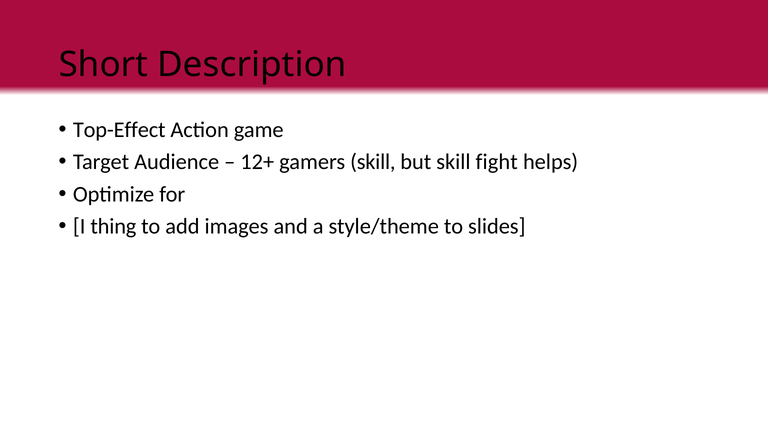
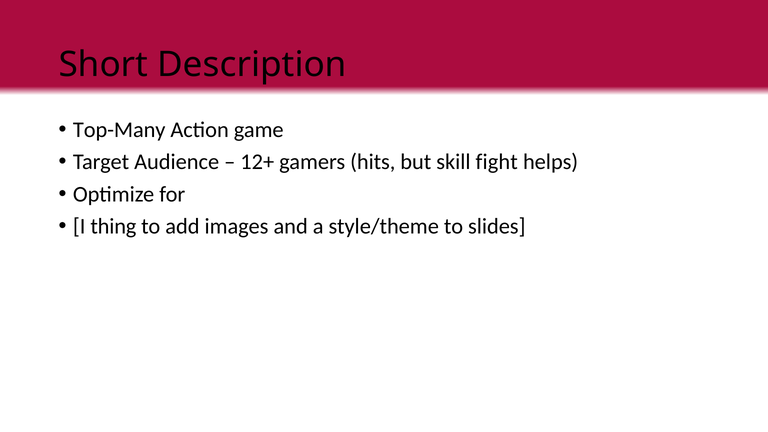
Top-Effect: Top-Effect -> Top-Many (119, 130)
gamers skill: skill -> hits (373, 162)
